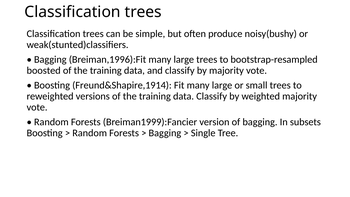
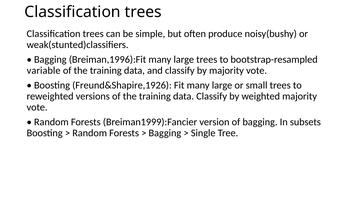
boosted: boosted -> variable (44, 71)
Freund&Shapire,1914: Freund&Shapire,1914 -> Freund&Shapire,1926 (122, 85)
